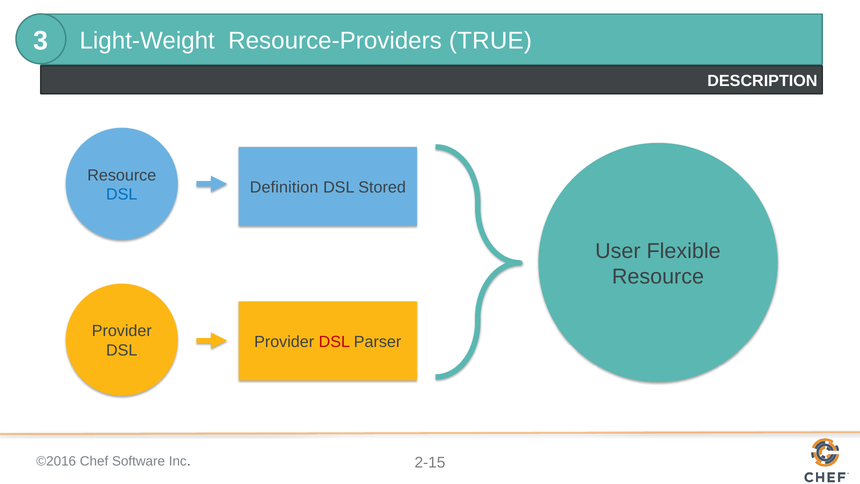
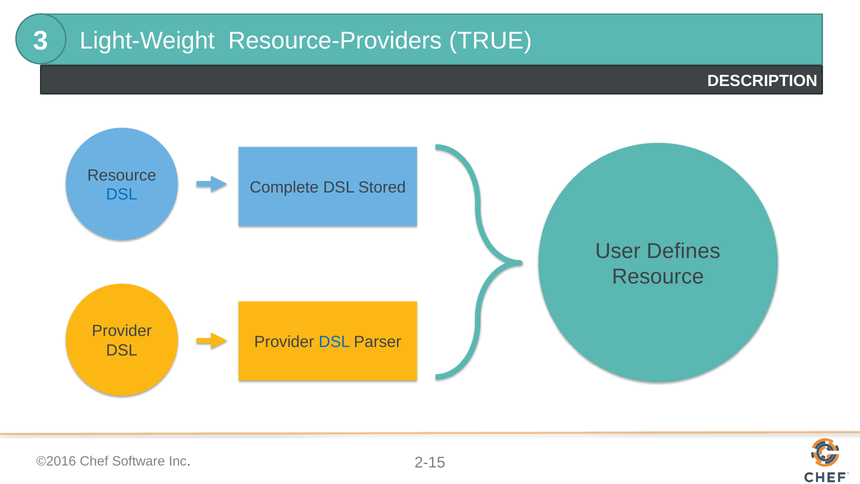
Definition: Definition -> Complete (284, 187)
Flexible: Flexible -> Defines (683, 251)
DSL colour: red -> blue (334, 342)
